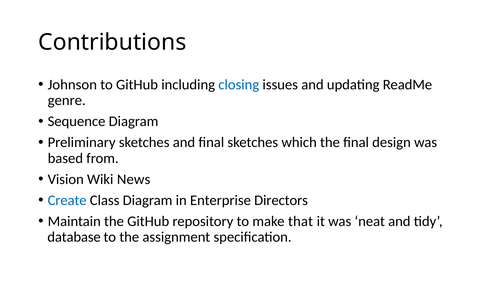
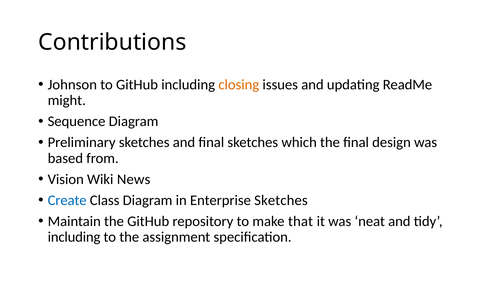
closing colour: blue -> orange (239, 85)
genre: genre -> might (67, 101)
Enterprise Directors: Directors -> Sketches (281, 200)
database: database -> including (74, 237)
